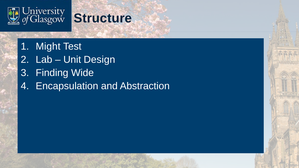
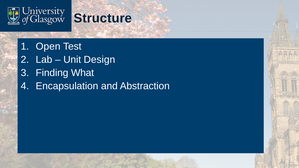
Might: Might -> Open (48, 46)
Wide: Wide -> What (83, 73)
